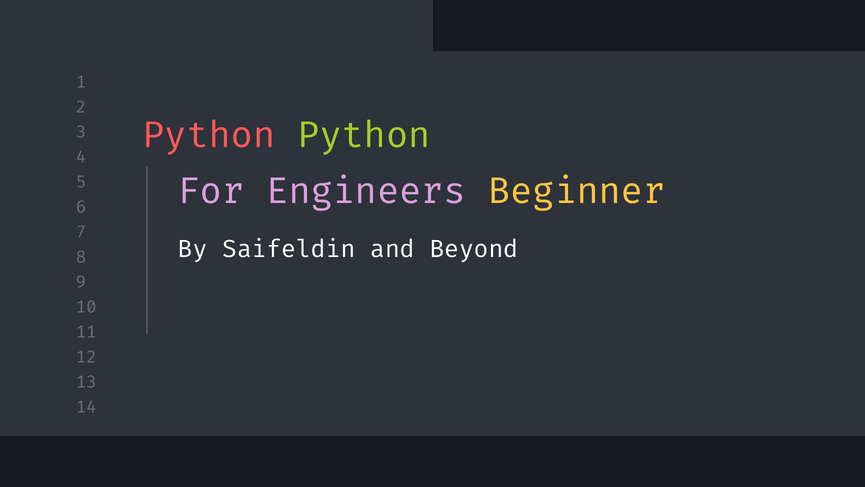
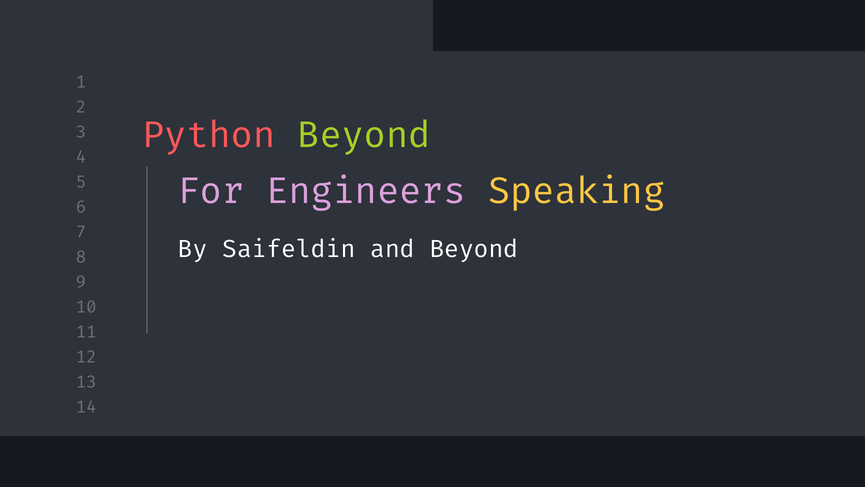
Python Python: Python -> Beyond (364, 135)
Beginner: Beginner -> Speaking (577, 191)
